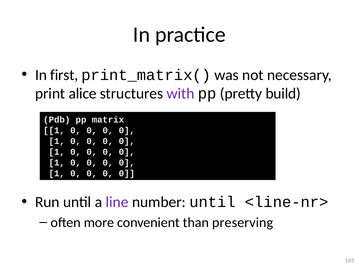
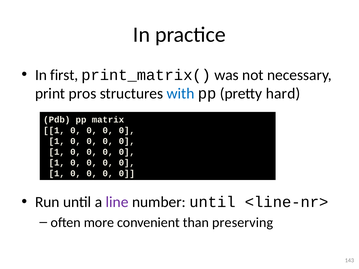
alice: alice -> pros (82, 94)
with colour: purple -> blue (180, 94)
build: build -> hard (283, 94)
